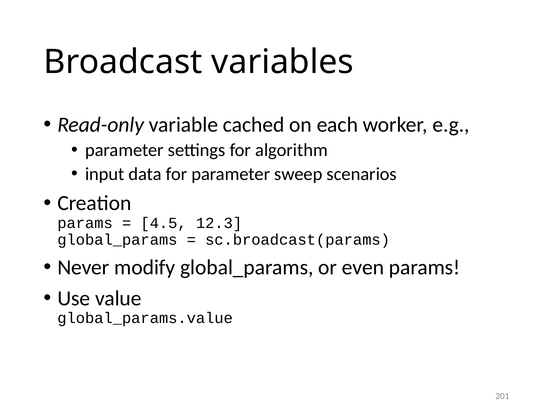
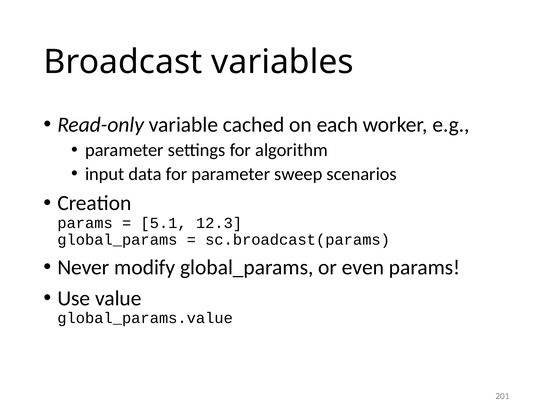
4.5: 4.5 -> 5.1 (164, 223)
